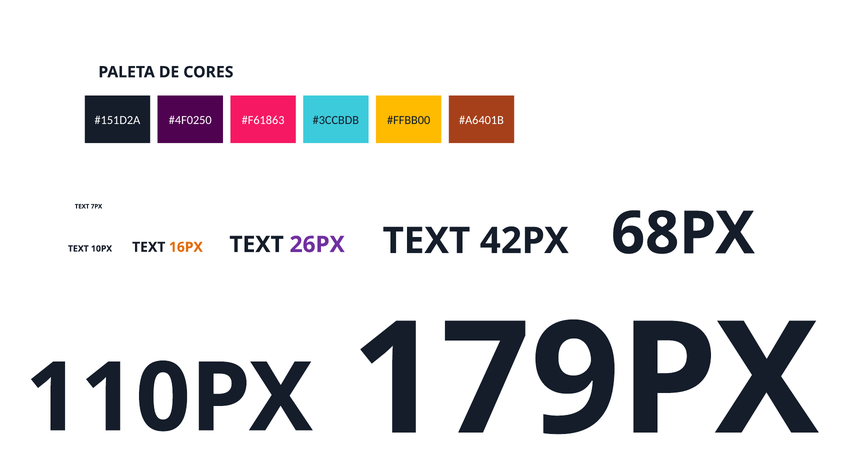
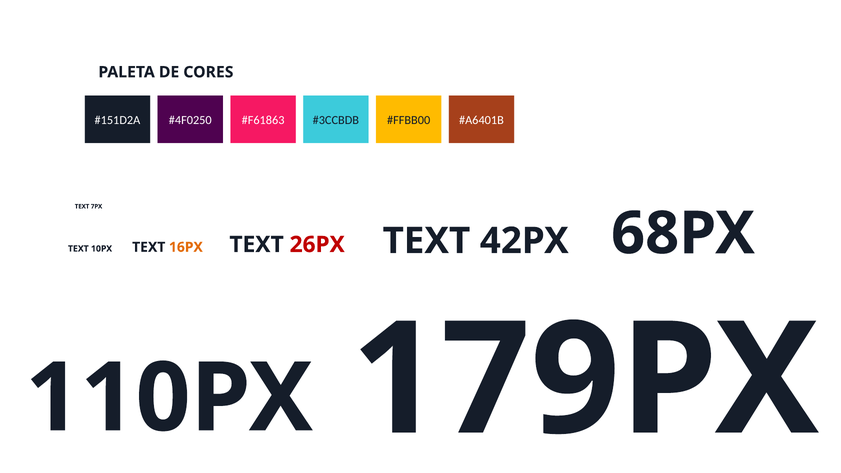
26PX colour: purple -> red (317, 245)
